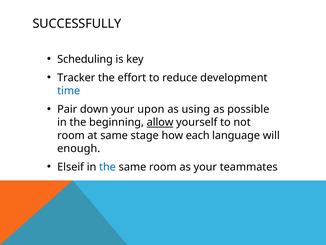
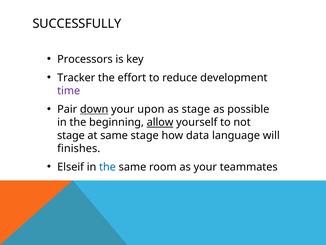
Scheduling: Scheduling -> Processors (85, 59)
time colour: blue -> purple (69, 91)
down underline: none -> present (94, 109)
as using: using -> stage (196, 109)
room: room -> stage (71, 135)
each: each -> data (198, 135)
enough: enough -> finishes (79, 148)
